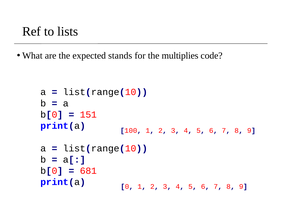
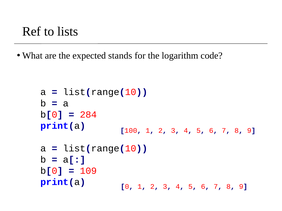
multiplies: multiplies -> logarithm (180, 56)
151: 151 -> 284 (88, 115)
681: 681 -> 109 (88, 171)
